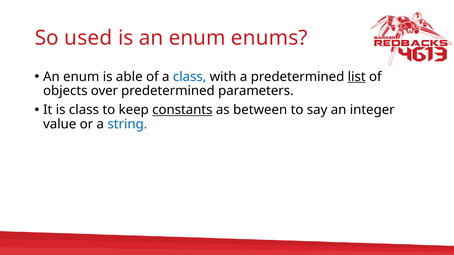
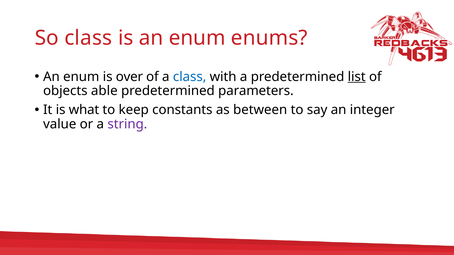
So used: used -> class (88, 38)
able: able -> over (129, 77)
over: over -> able (104, 91)
is class: class -> what (84, 110)
constants underline: present -> none (182, 110)
string colour: blue -> purple (127, 124)
